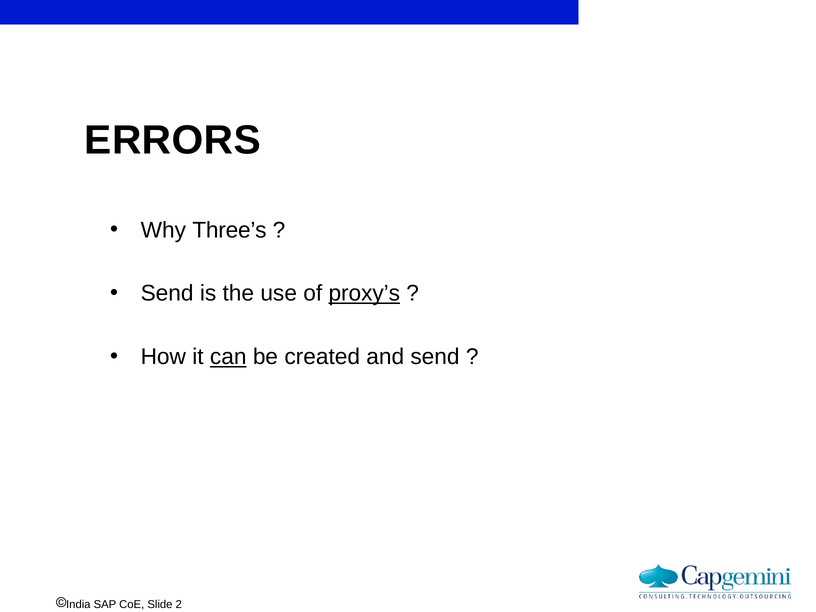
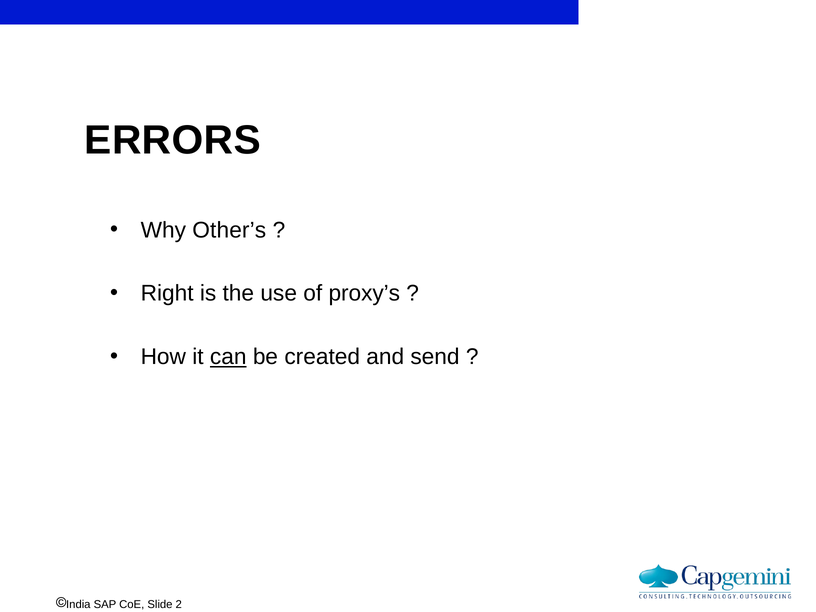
Three’s: Three’s -> Other’s (229, 230)
Send: Send -> Right (167, 294)
proxy’s underline: present -> none (364, 294)
